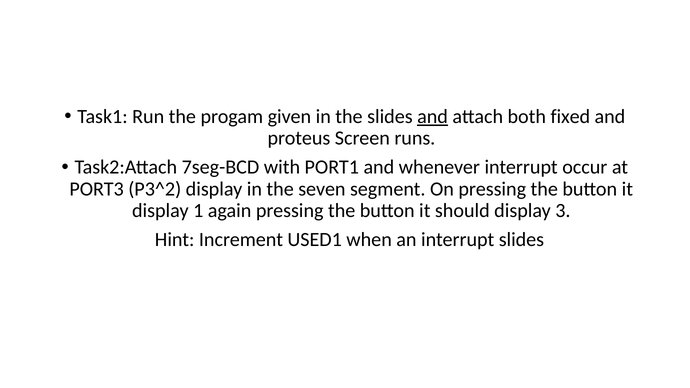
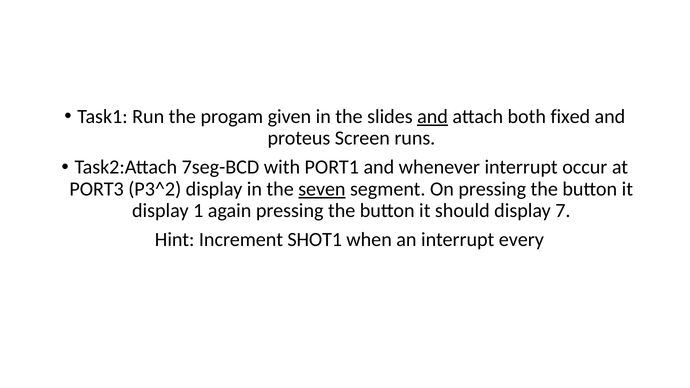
seven underline: none -> present (322, 189)
3: 3 -> 7 (563, 211)
USED1: USED1 -> SHOT1 (315, 240)
interrupt slides: slides -> every (521, 240)
